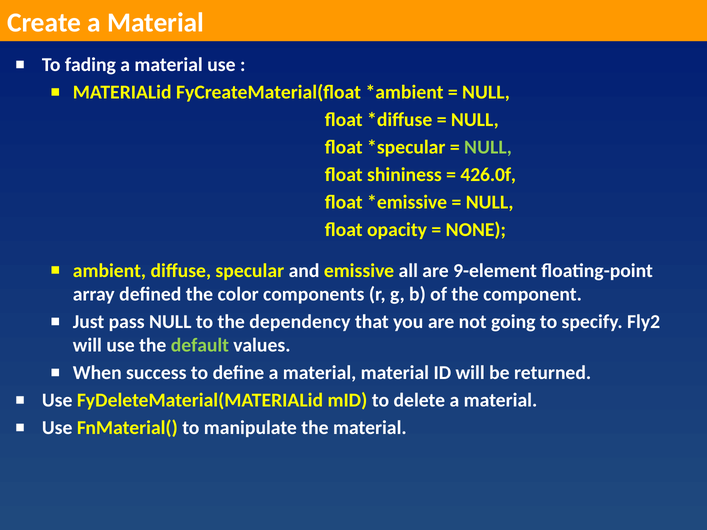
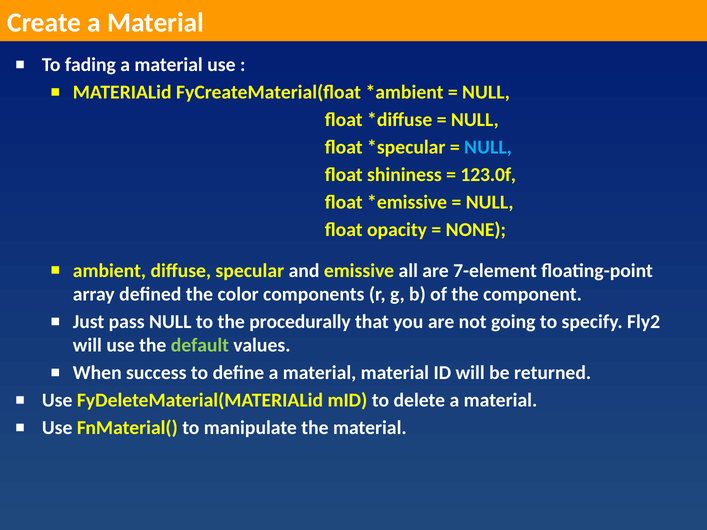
NULL colour: light green -> light blue (488, 147)
426.0f: 426.0f -> 123.0f (488, 175)
9-element: 9-element -> 7-element (495, 271)
dependency: dependency -> procedurally (300, 322)
